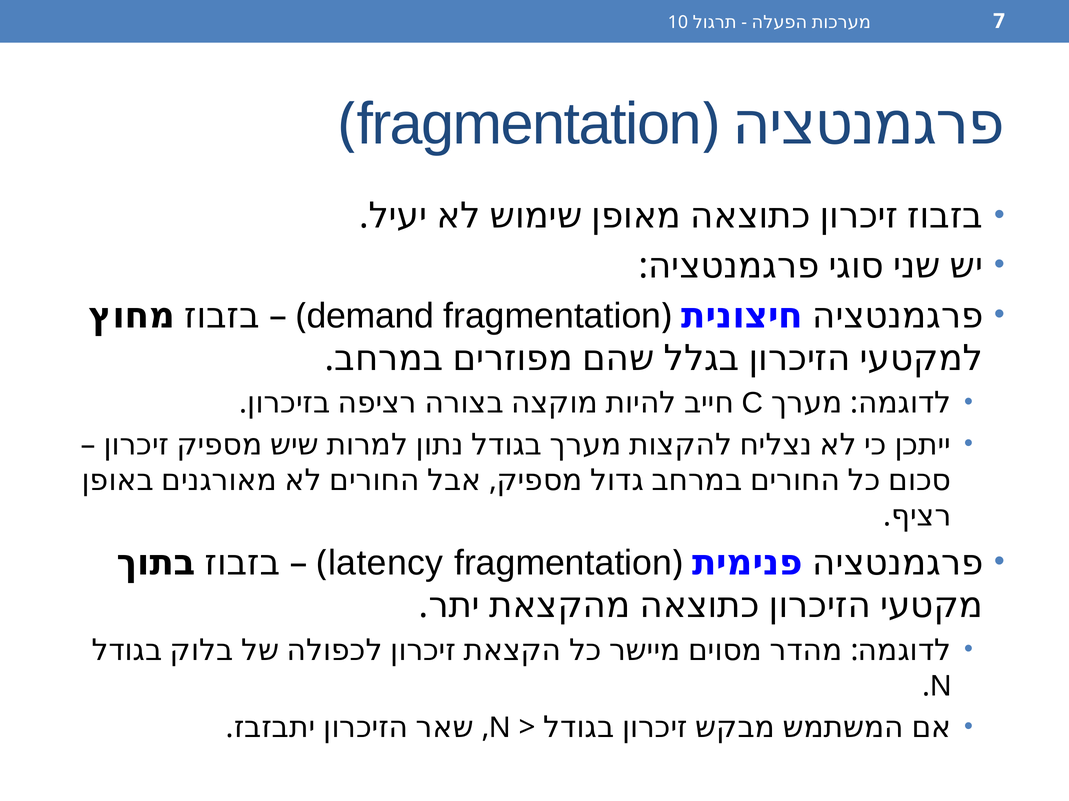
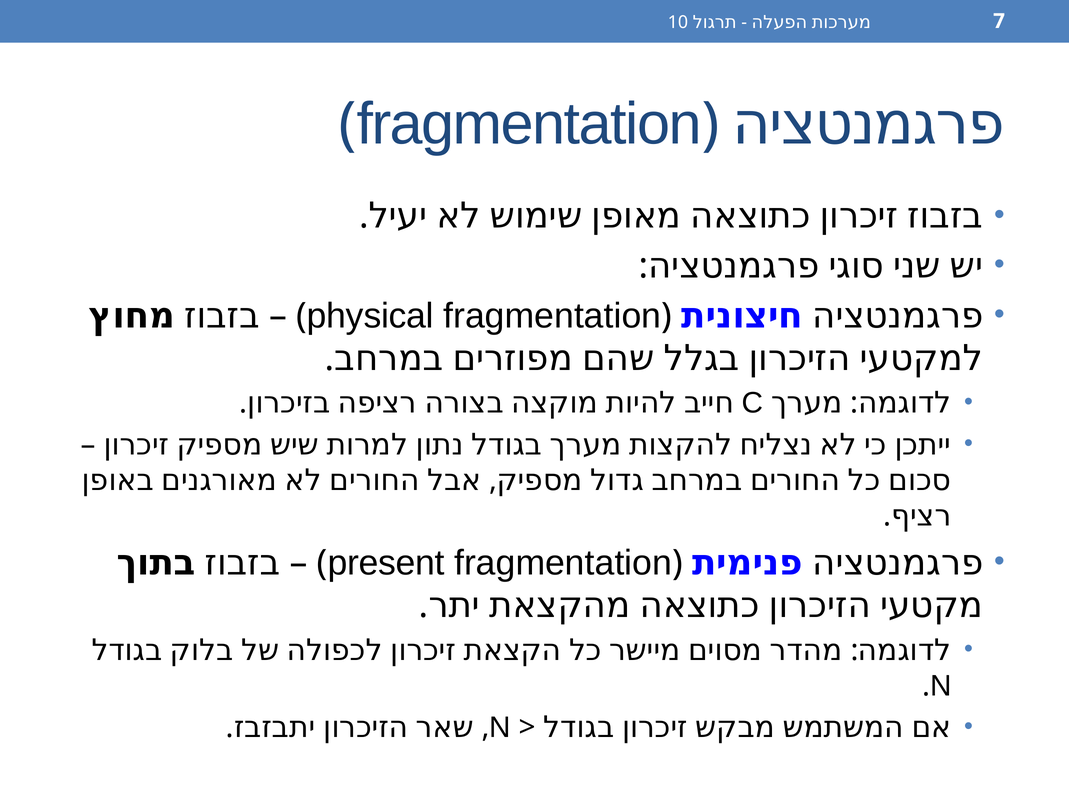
demand: demand -> physical (370, 316)
latency: latency -> present (386, 563)
